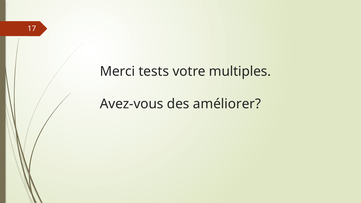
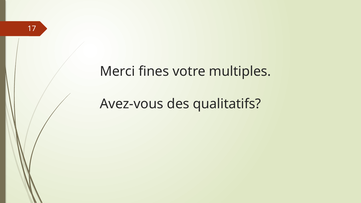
tests: tests -> fines (154, 71)
améliorer: améliorer -> qualitatifs (227, 104)
